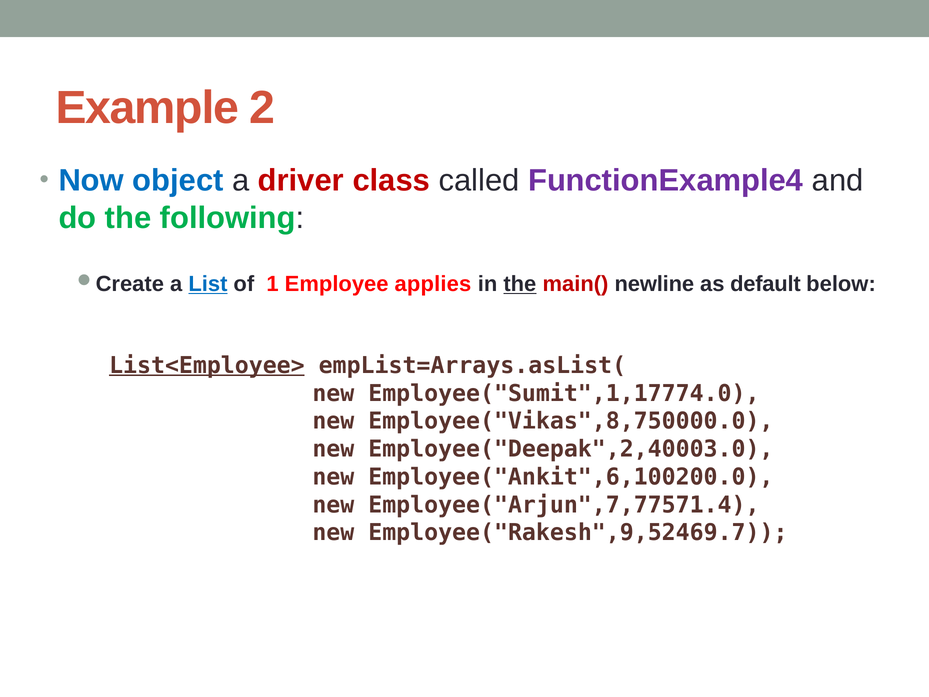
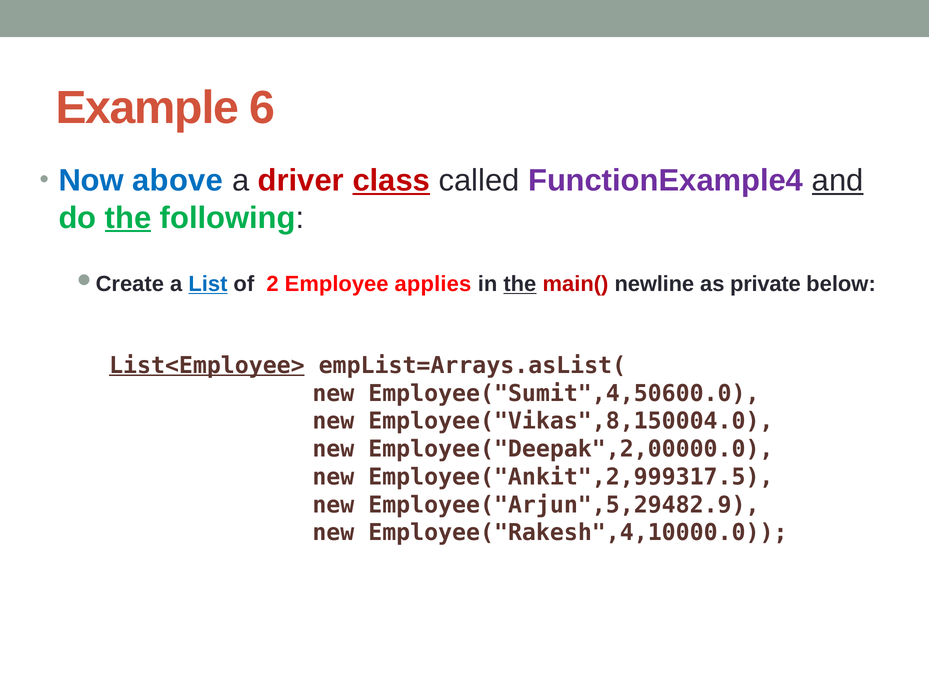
2: 2 -> 6 (262, 108)
object: object -> above (178, 181)
class underline: none -> present (391, 181)
and underline: none -> present (838, 181)
the underline: none -> present (128, 218)
1: 1 -> 2 (273, 284)
default: default -> private (765, 284)
Employee("Sumit",1,17774.0: Employee("Sumit",1,17774.0 -> Employee("Sumit",4,50600.0 (564, 393)
Employee("Vikas",8,750000.0: Employee("Vikas",8,750000.0 -> Employee("Vikas",8,150004.0 (571, 421)
Employee("Deepak",2,40003.0: Employee("Deepak",2,40003.0 -> Employee("Deepak",2,00000.0 (571, 449)
Employee("Ankit",6,100200.0: Employee("Ankit",6,100200.0 -> Employee("Ankit",2,999317.5 (571, 477)
Employee("Arjun",7,77571.4: Employee("Arjun",7,77571.4 -> Employee("Arjun",5,29482.9 (564, 505)
Employee("Rakesh",9,52469.7: Employee("Rakesh",9,52469.7 -> Employee("Rakesh",4,10000.0 (578, 533)
